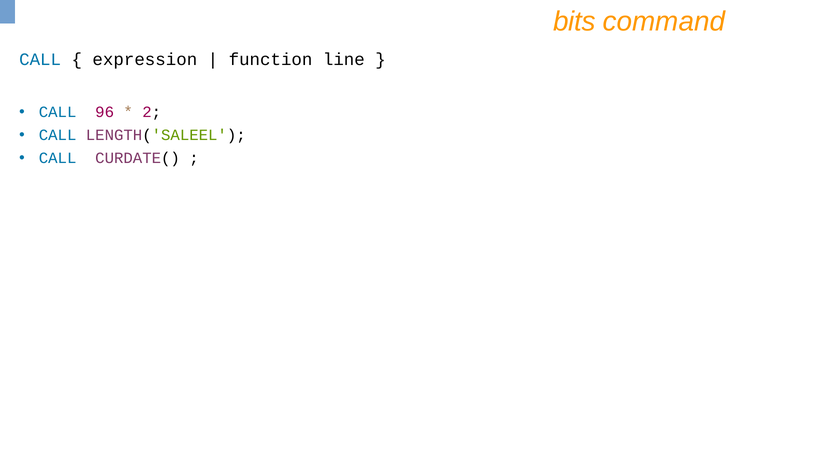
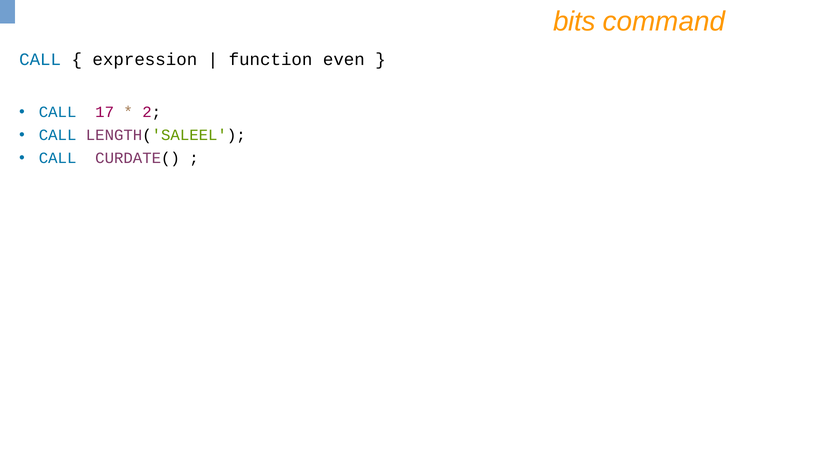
line: line -> even (344, 60)
96: 96 -> 17 (105, 112)
